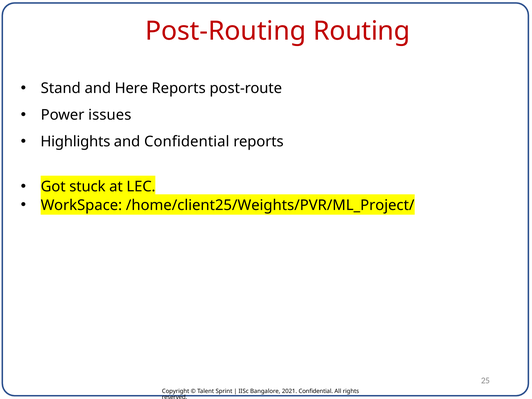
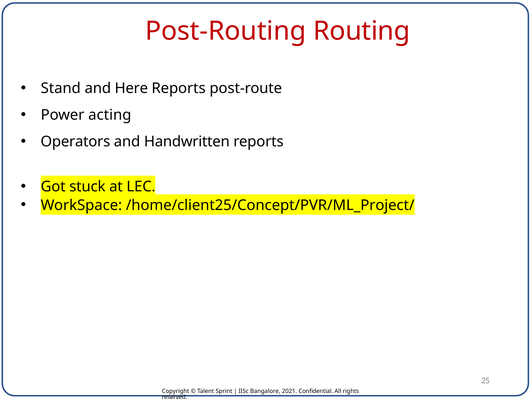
issues: issues -> acting (110, 115)
Highlights: Highlights -> Operators (75, 142)
and Confidential: Confidential -> Handwritten (187, 142)
/home/client25/Weights/PVR/ML_Project/: /home/client25/Weights/PVR/ML_Project/ -> /home/client25/Concept/PVR/ML_Project/ (270, 205)
